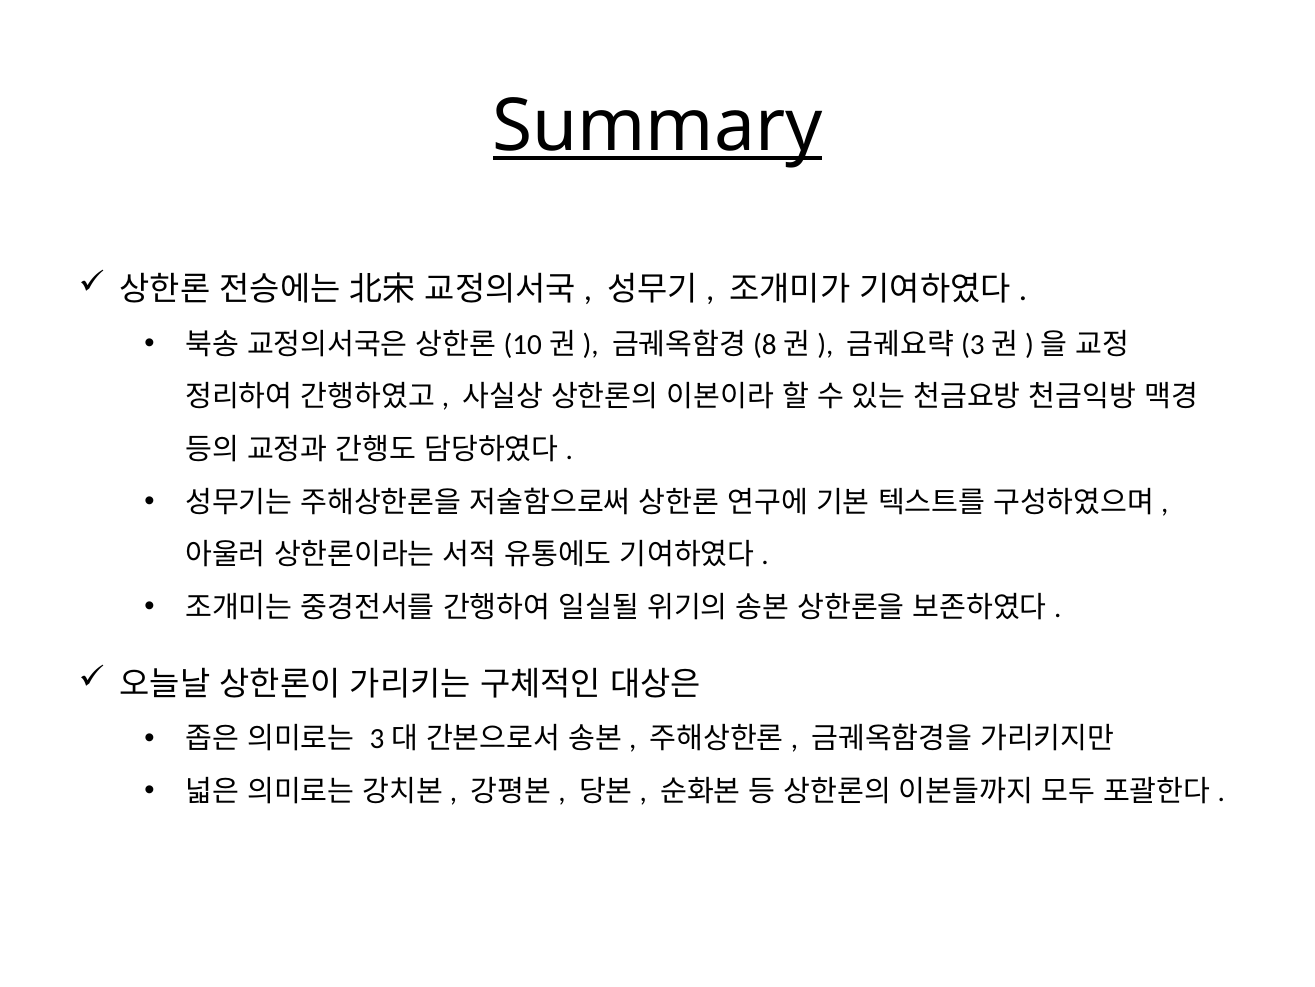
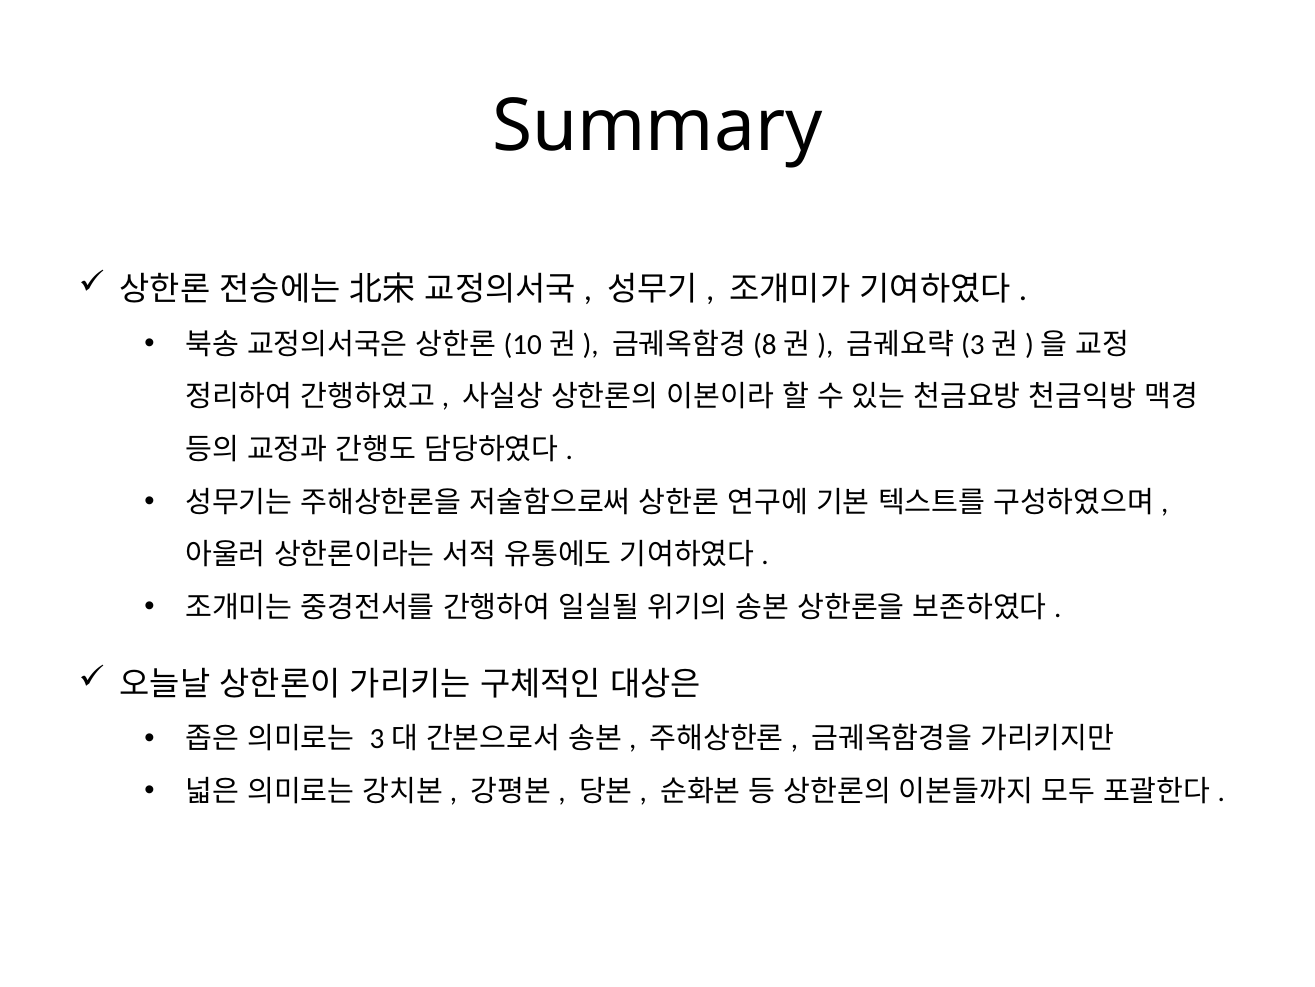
Summary underline: present -> none (657, 126)
